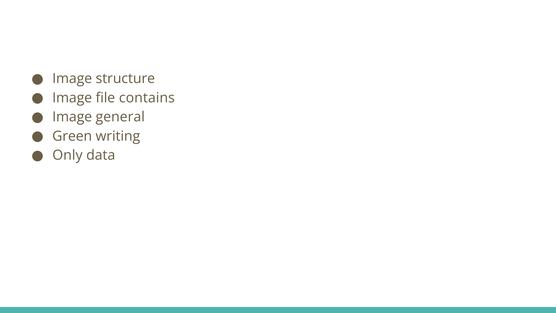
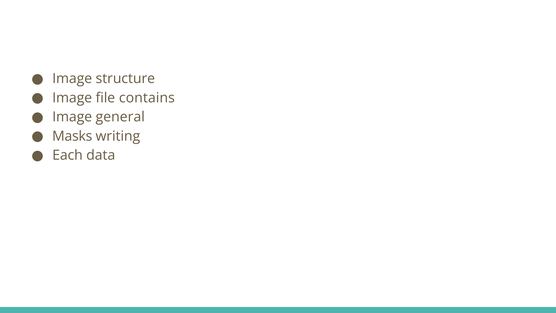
Green: Green -> Masks (72, 136)
Only: Only -> Each (68, 155)
